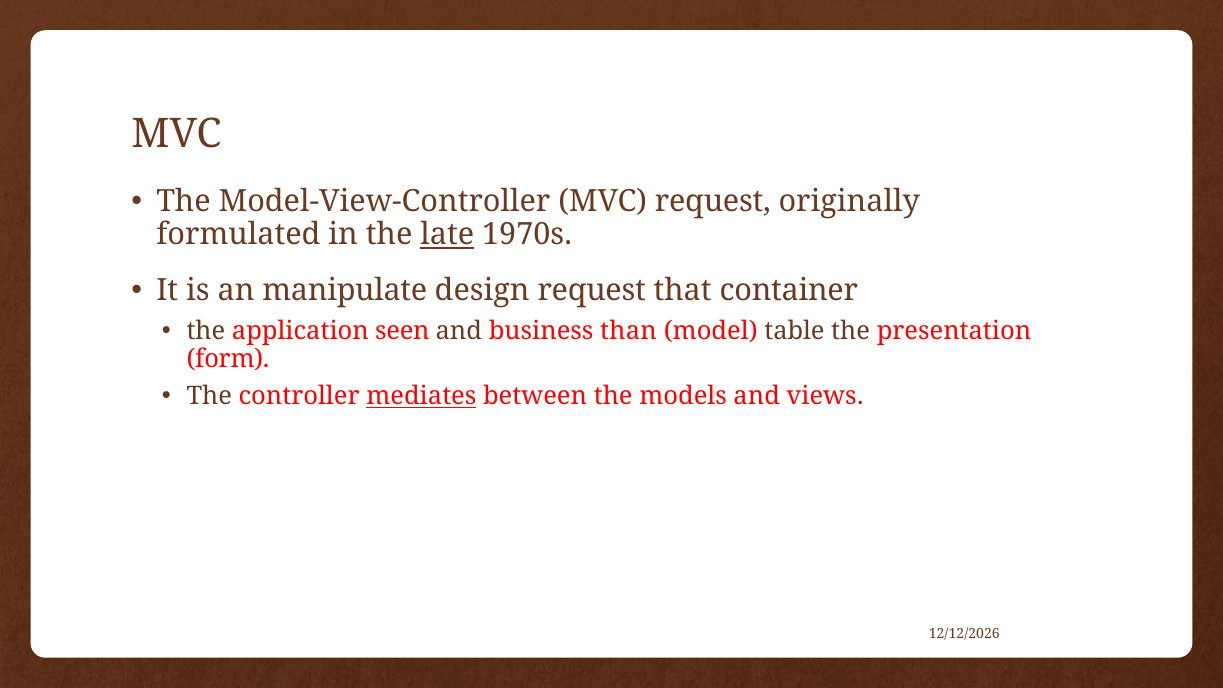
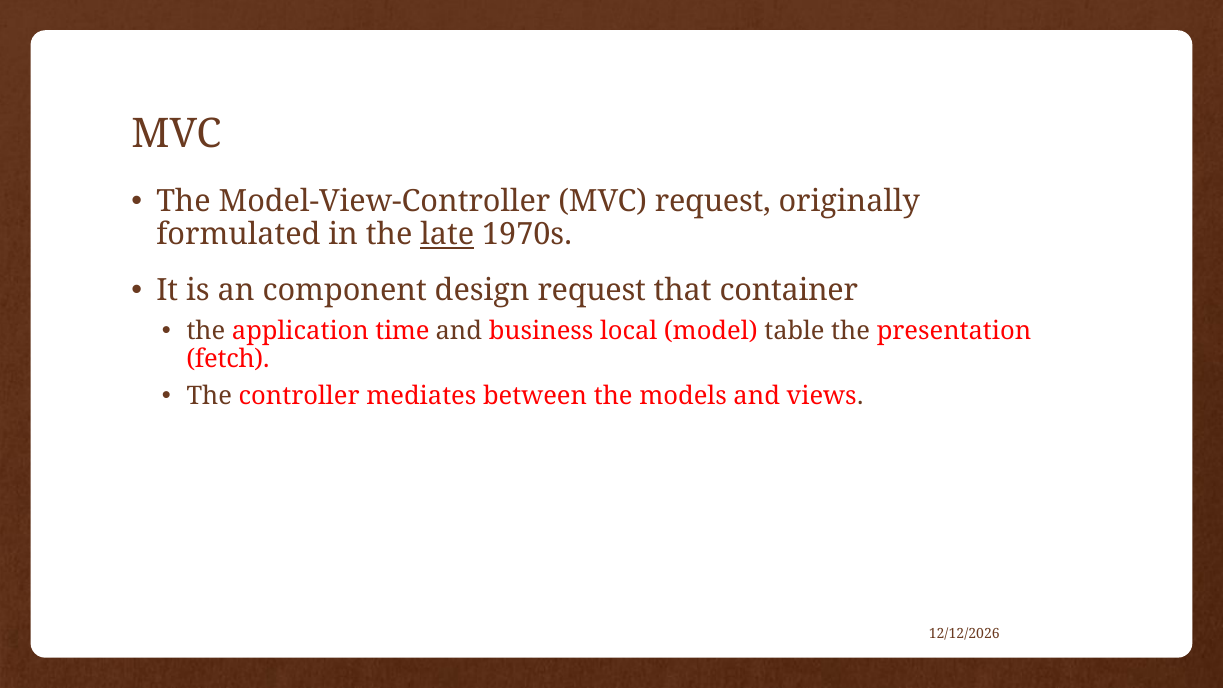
manipulate: manipulate -> component (345, 291)
seen: seen -> time (402, 331)
than: than -> local (629, 331)
form: form -> fetch (228, 359)
mediates underline: present -> none (421, 397)
